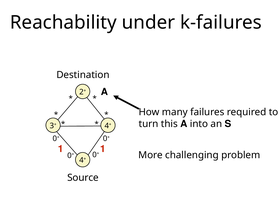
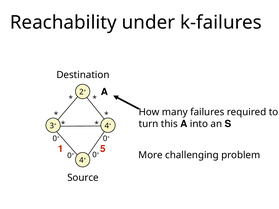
1 1: 1 -> 5 (103, 149)
